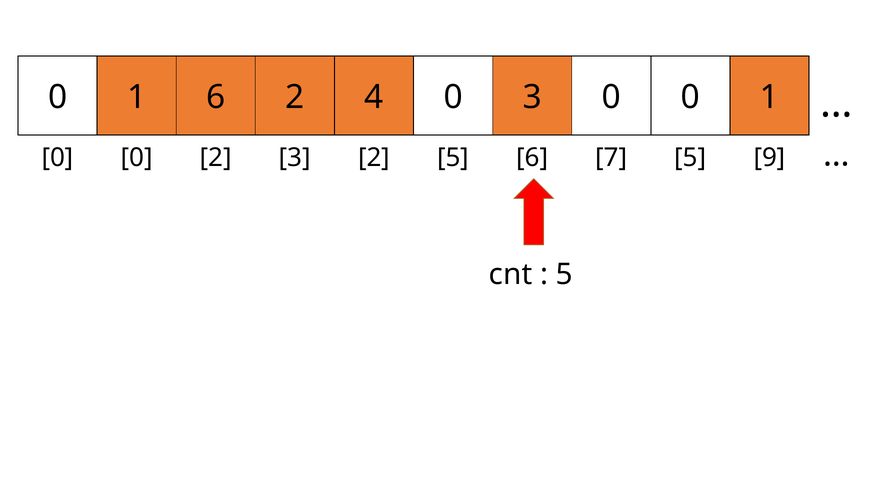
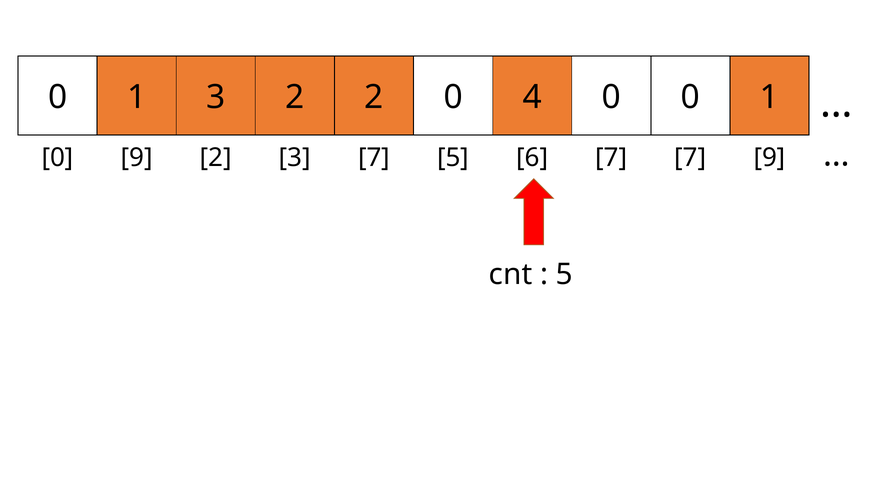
1 6: 6 -> 3 (216, 98)
2 4: 4 -> 2 (374, 98)
0 3: 3 -> 4 (532, 98)
0: 0 -> 9 (137, 158)
3 2: 2 -> 7 (374, 158)
7 5: 5 -> 7 (690, 158)
